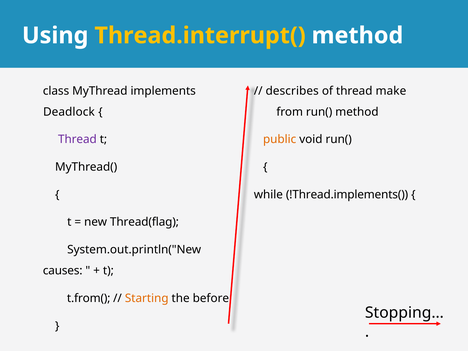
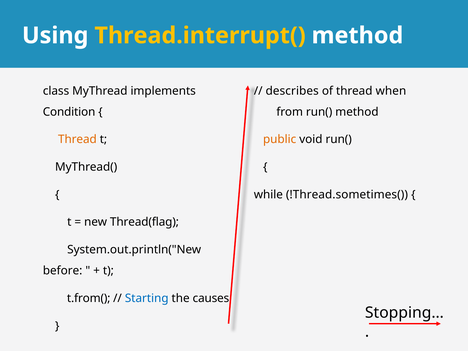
make: make -> when (391, 91)
Deadlock: Deadlock -> Condition (69, 112)
Thread colour: purple -> orange (77, 139)
!Thread.implements(: !Thread.implements( -> !Thread.sometimes( (347, 195)
causes: causes -> before (63, 271)
Starting colour: orange -> blue (147, 298)
before: before -> causes (211, 298)
